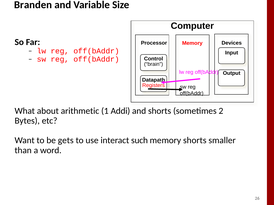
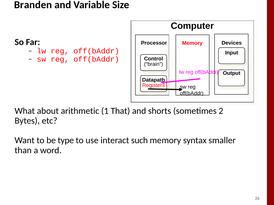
Addi: Addi -> That (120, 111)
gets: gets -> type (66, 141)
memory shorts: shorts -> syntax (195, 141)
